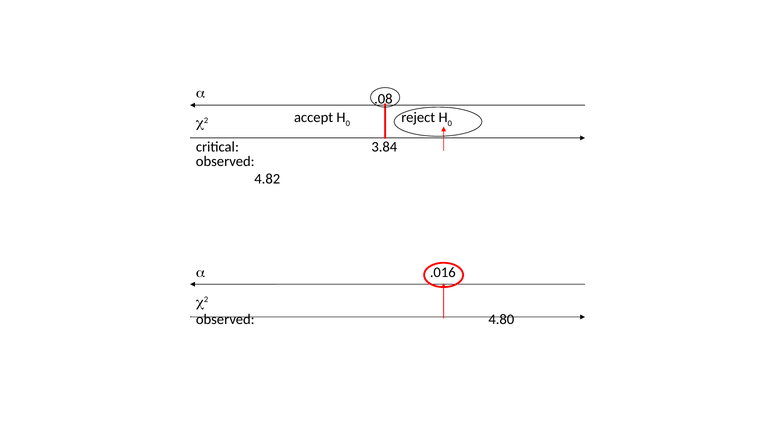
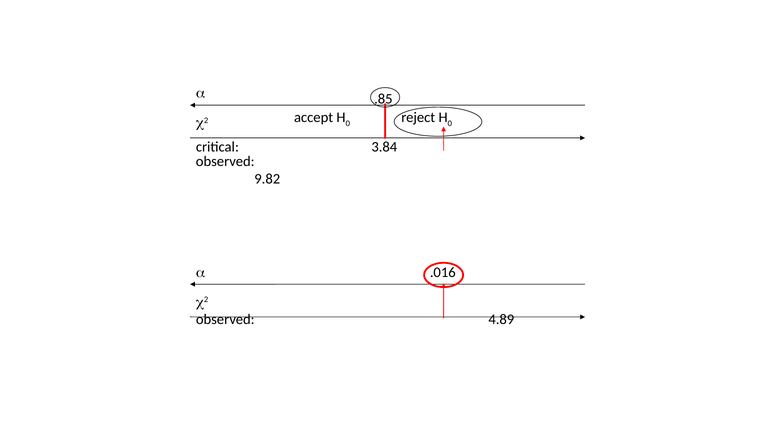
.08: .08 -> .85 (383, 99)
4.82: 4.82 -> 9.82 (267, 179)
4.80: 4.80 -> 4.89 (501, 320)
